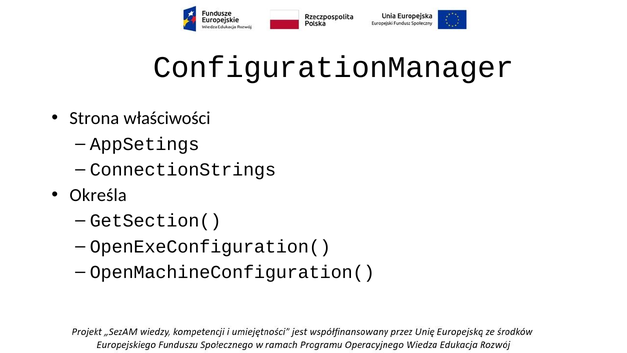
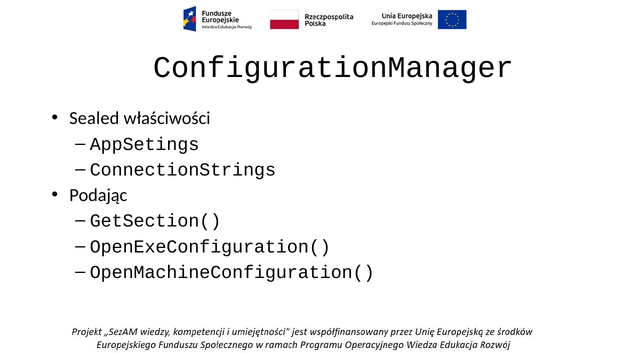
Strona: Strona -> Sealed (94, 118)
Określa: Określa -> Podając (98, 195)
